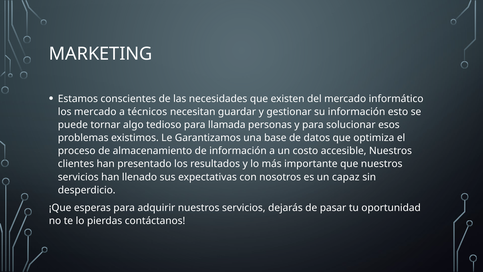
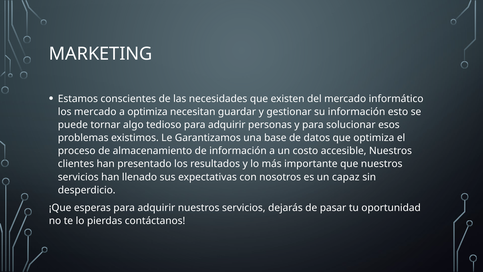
a técnicos: técnicos -> optimiza (147, 112)
tedioso para llamada: llamada -> adquirir (227, 125)
